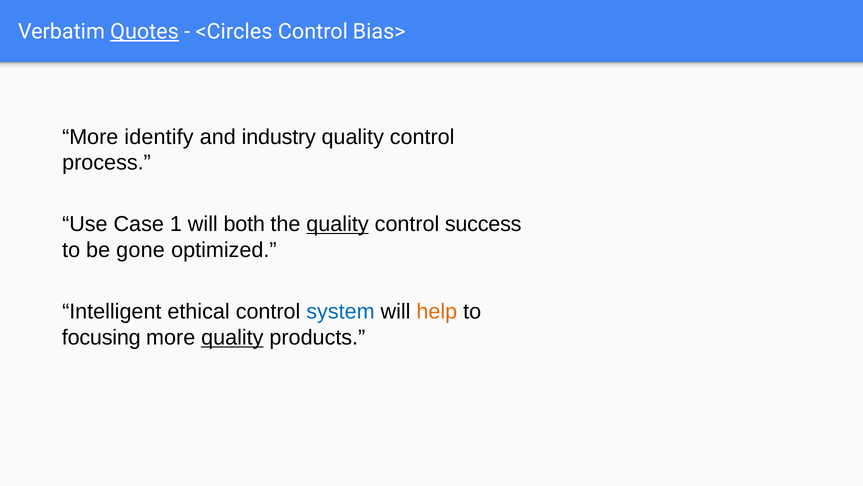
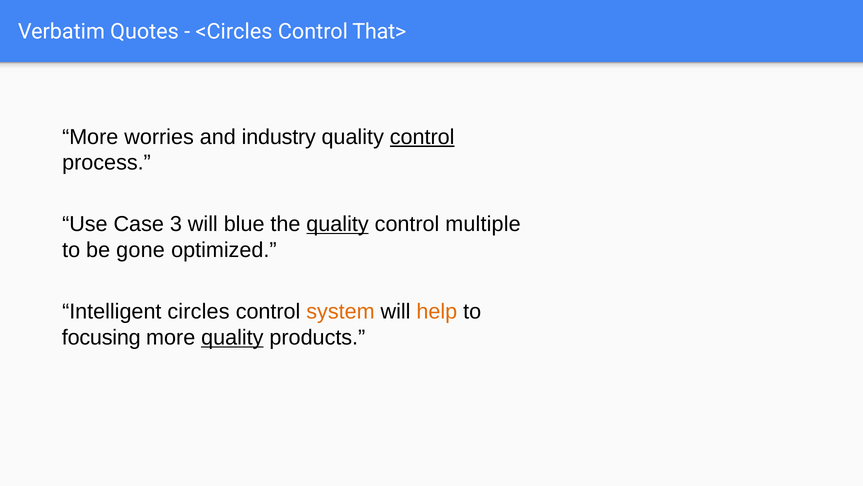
Quotes underline: present -> none (144, 31)
Bias>: Bias> -> That> (379, 31)
identify: identify -> worries (159, 137)
control underline: none -> present (422, 137)
1: 1 -> 3 (176, 224)
both: both -> blue (244, 224)
success: success -> multiple (483, 224)
ethical: ethical -> circles (198, 311)
system colour: blue -> orange (340, 311)
